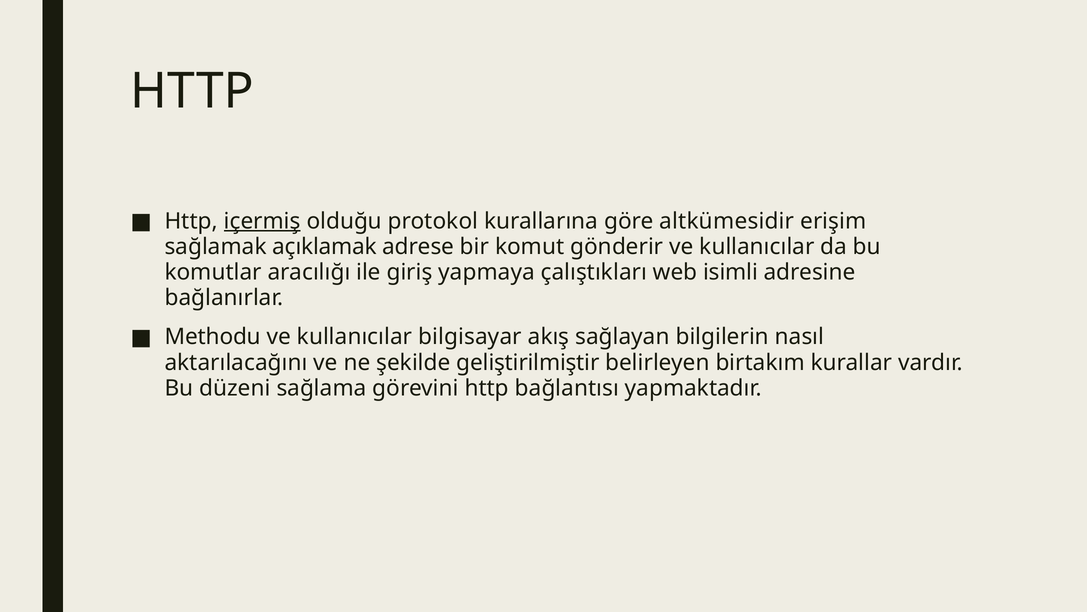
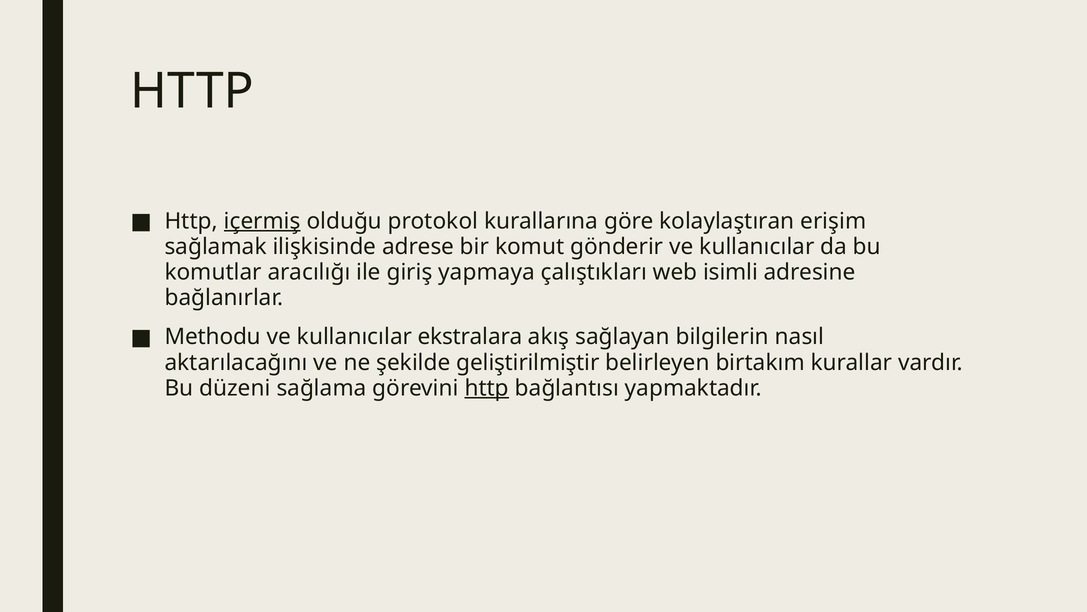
altkümesidir: altkümesidir -> kolaylaştıran (727, 221)
açıklamak: açıklamak -> ilişkisinde (324, 246)
bilgisayar: bilgisayar -> ekstralara (470, 337)
http underline: none -> present (487, 388)
